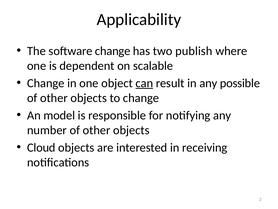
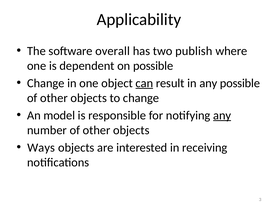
software change: change -> overall (113, 51)
on scalable: scalable -> possible (153, 66)
any underline: none -> present (222, 115)
Cloud: Cloud -> Ways (41, 147)
